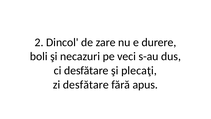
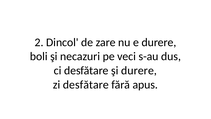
şi plecaţi: plecaţi -> durere (139, 70)
